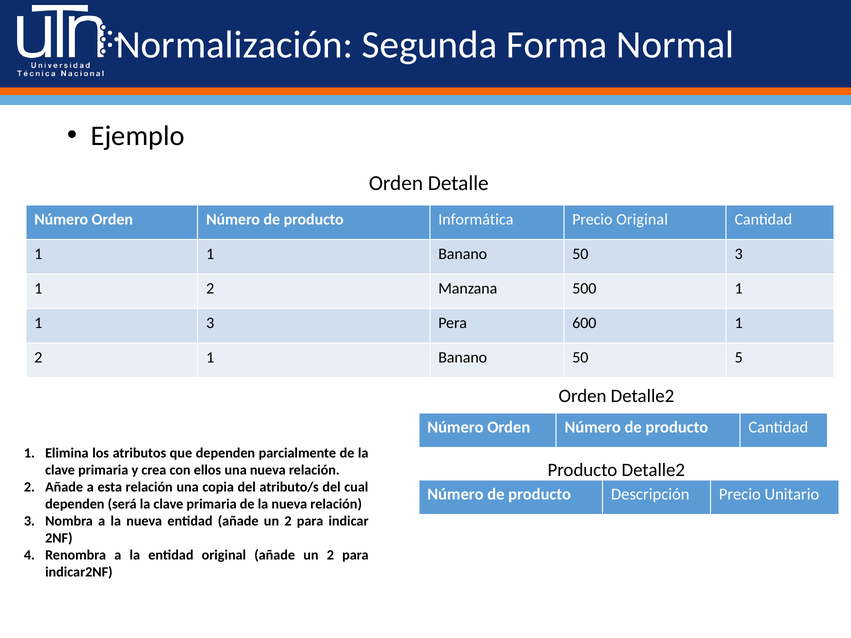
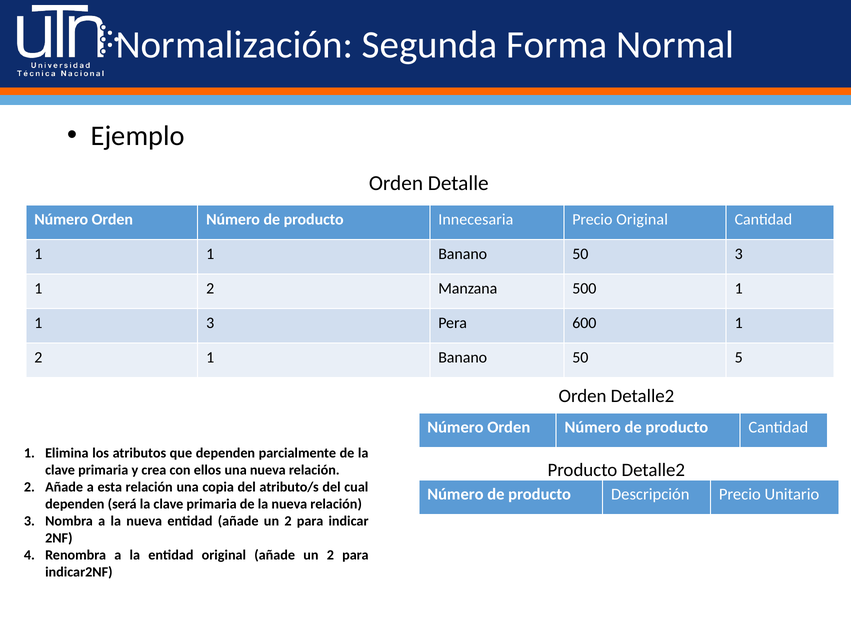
Informática: Informática -> Innecesaria (476, 219)
